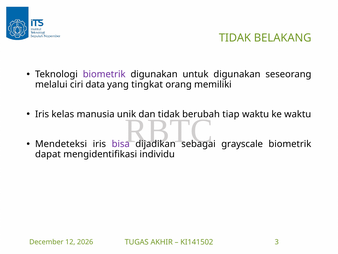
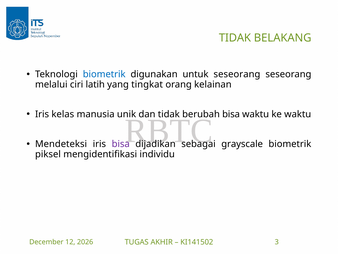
biometrik colour: purple -> blue (104, 74)
untuk digunakan: digunakan -> seseorang (237, 74)
data: data -> latih (95, 84)
memiliki: memiliki -> kelainan (213, 84)
tiap: tiap -> bisa (231, 114)
dapat: dapat -> piksel (48, 154)
